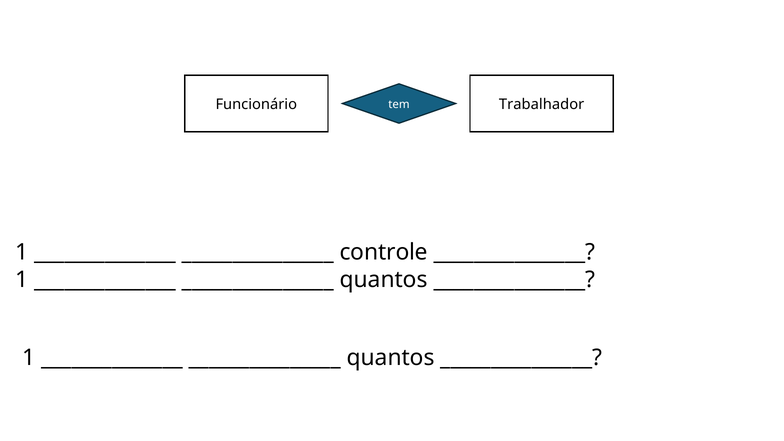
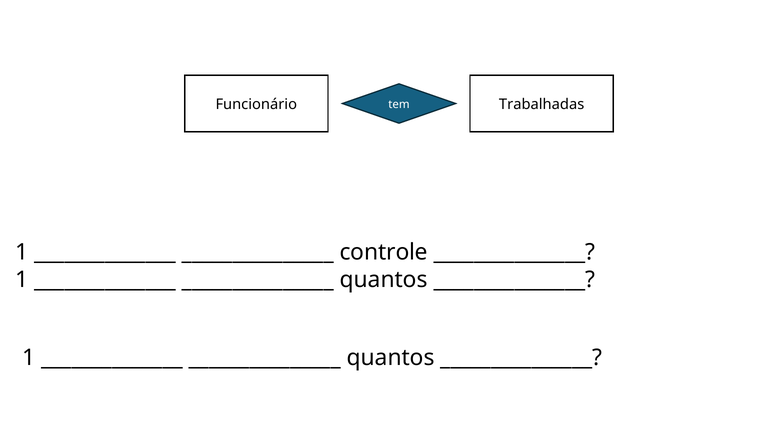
Trabalhador: Trabalhador -> Trabalhadas (542, 105)
